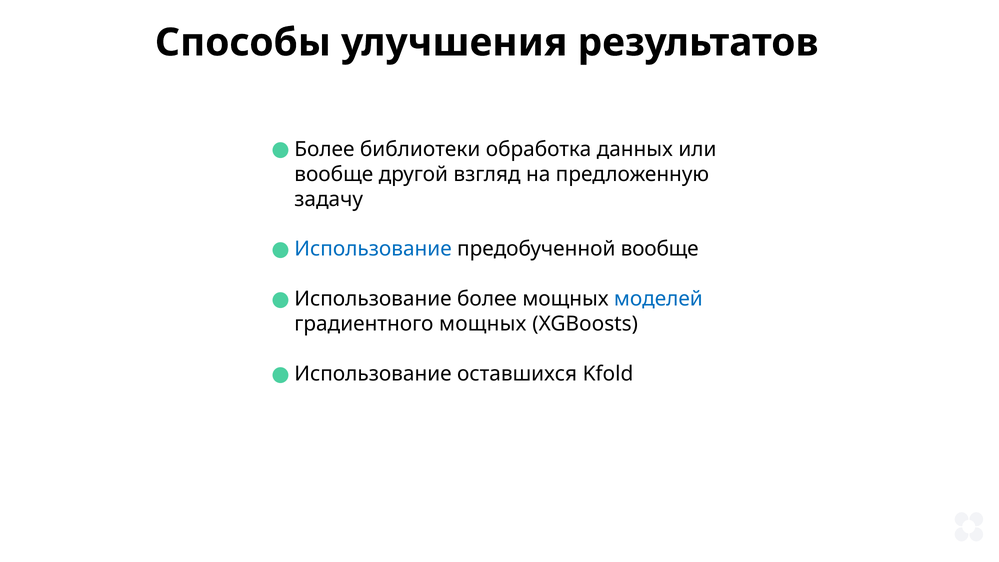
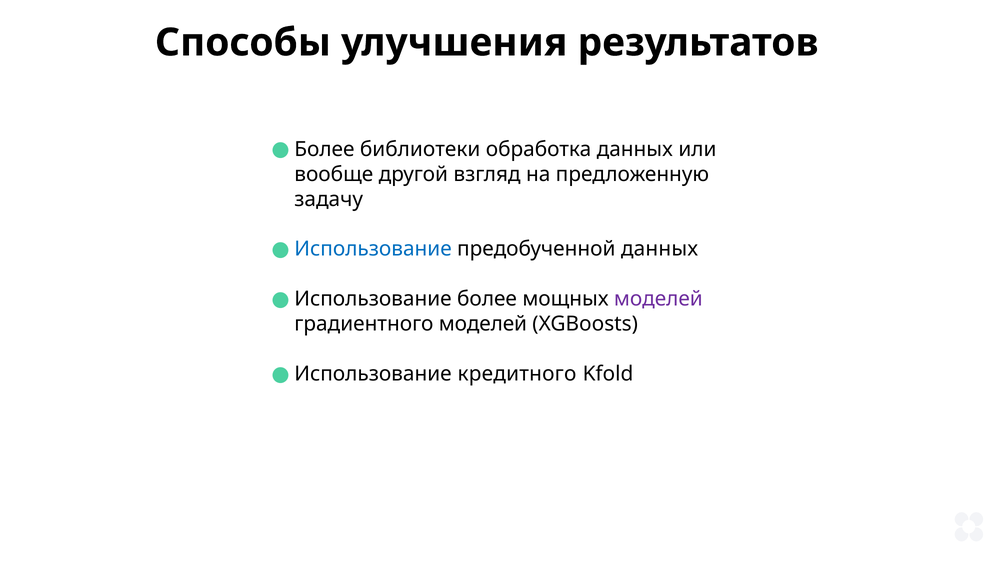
предобученной вообще: вообще -> данных (659, 249)
моделей colour: blue -> purple (658, 299)
градиентного мощных: мощных -> моделей (483, 324)
оставшихся: оставшихся -> кредитного (517, 374)
